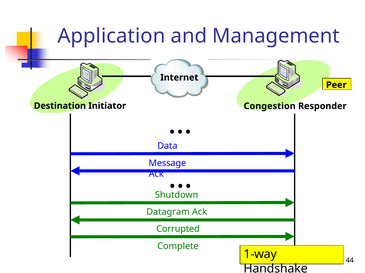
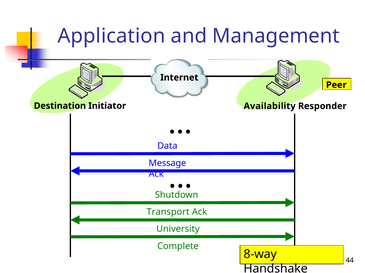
Congestion: Congestion -> Availability (270, 106)
Datagram: Datagram -> Transport (168, 213)
Corrupted: Corrupted -> University (178, 230)
1-way: 1-way -> 8-way (260, 255)
